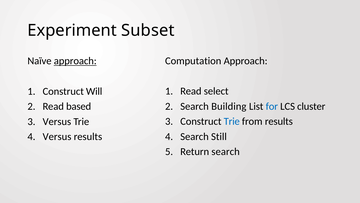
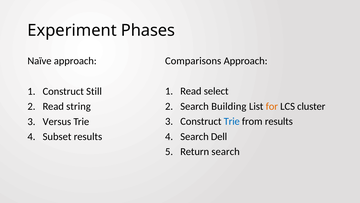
Subset: Subset -> Phases (148, 30)
Computation: Computation -> Comparisons (193, 61)
approach underline: present -> none (75, 61)
Will: Will -> Still (94, 91)
for colour: blue -> orange (272, 106)
based: based -> string (79, 106)
Still: Still -> Dell (219, 136)
Versus: Versus -> Subset (57, 136)
